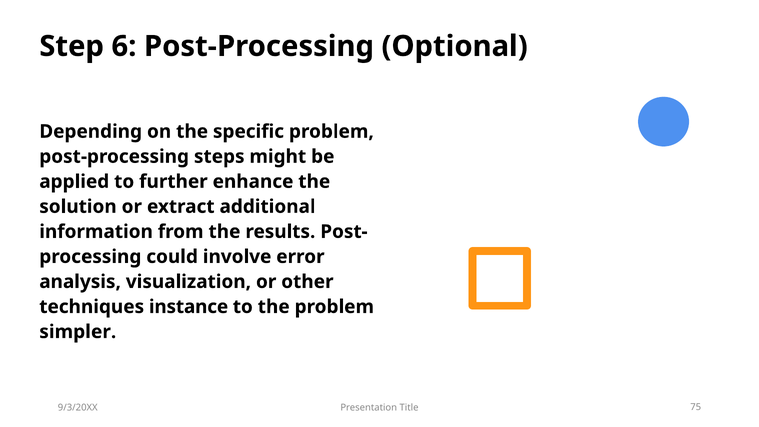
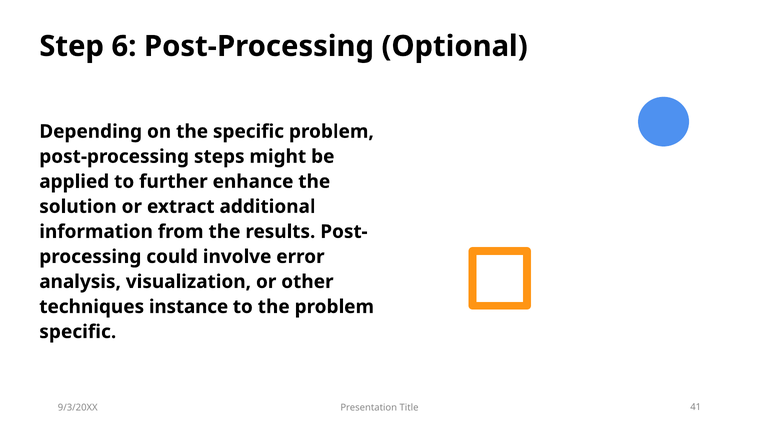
simpler: simpler -> specific (78, 332)
75: 75 -> 41 (696, 407)
